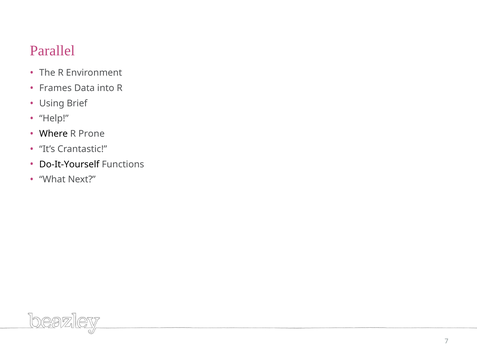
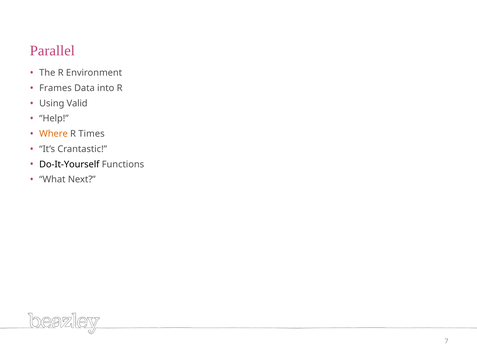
Brief: Brief -> Valid (77, 103)
Where colour: black -> orange (54, 134)
Prone: Prone -> Times (92, 134)
